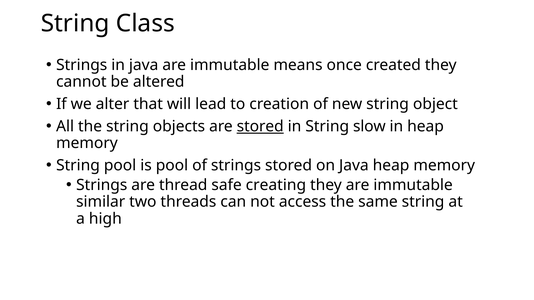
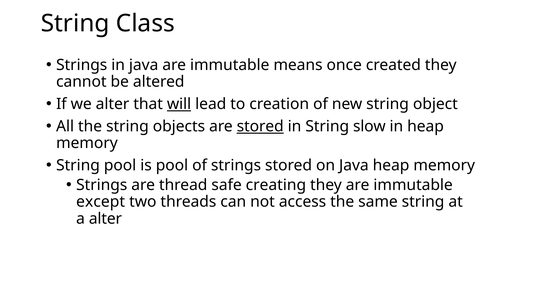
will underline: none -> present (179, 104)
similar: similar -> except (101, 202)
a high: high -> alter (105, 219)
